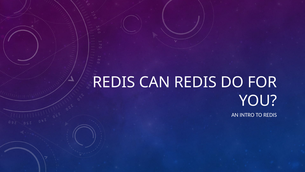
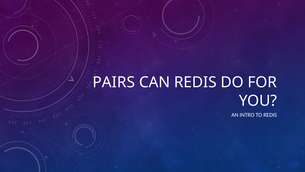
REDIS: REDIS -> PAIRS (114, 82)
